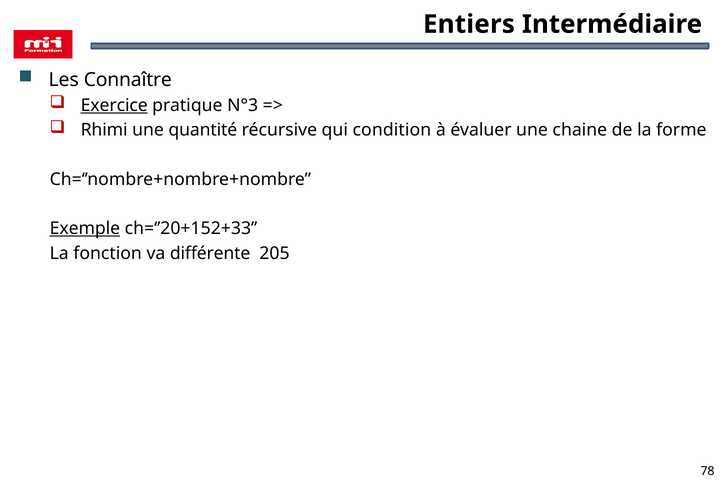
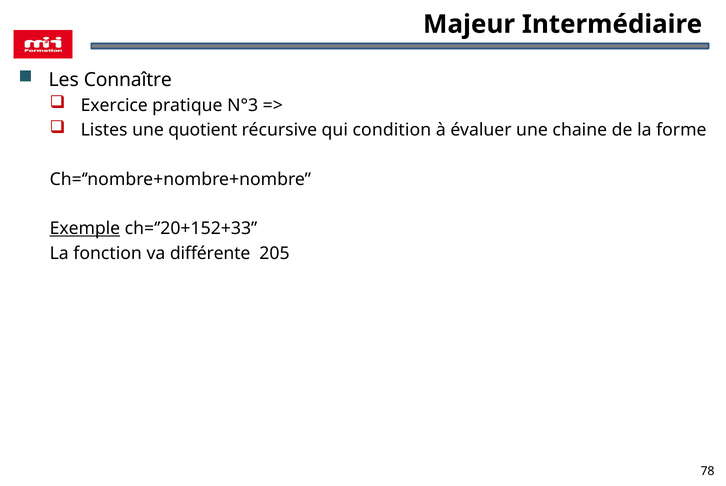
Entiers: Entiers -> Majeur (469, 24)
Exercice underline: present -> none (114, 106)
Rhimi: Rhimi -> Listes (104, 130)
quantité: quantité -> quotient (203, 130)
